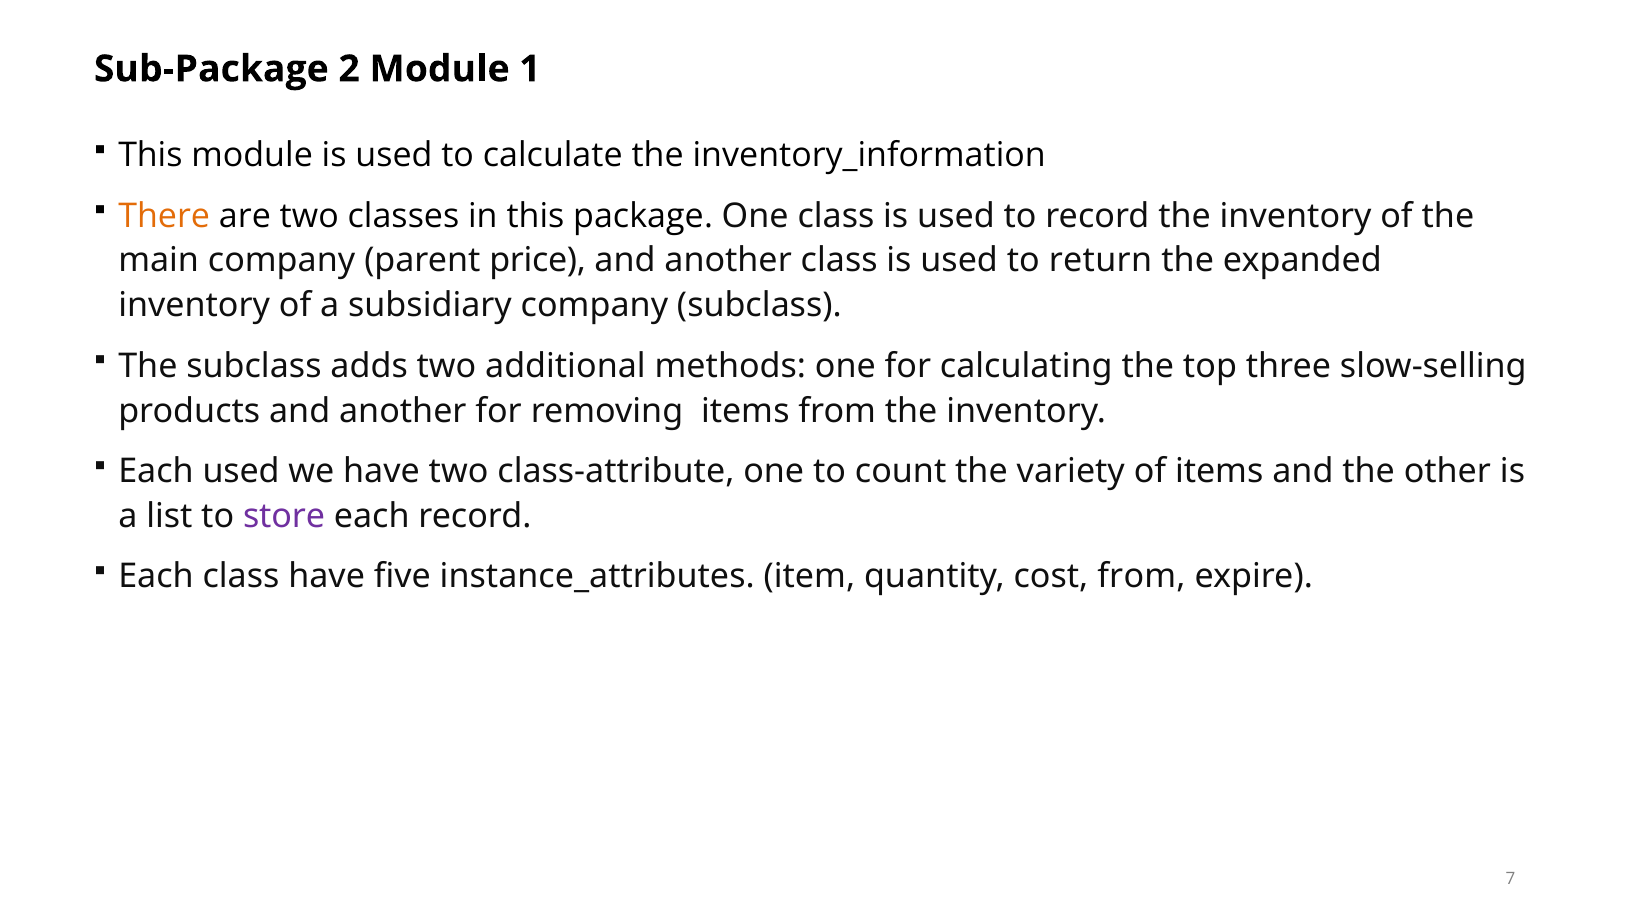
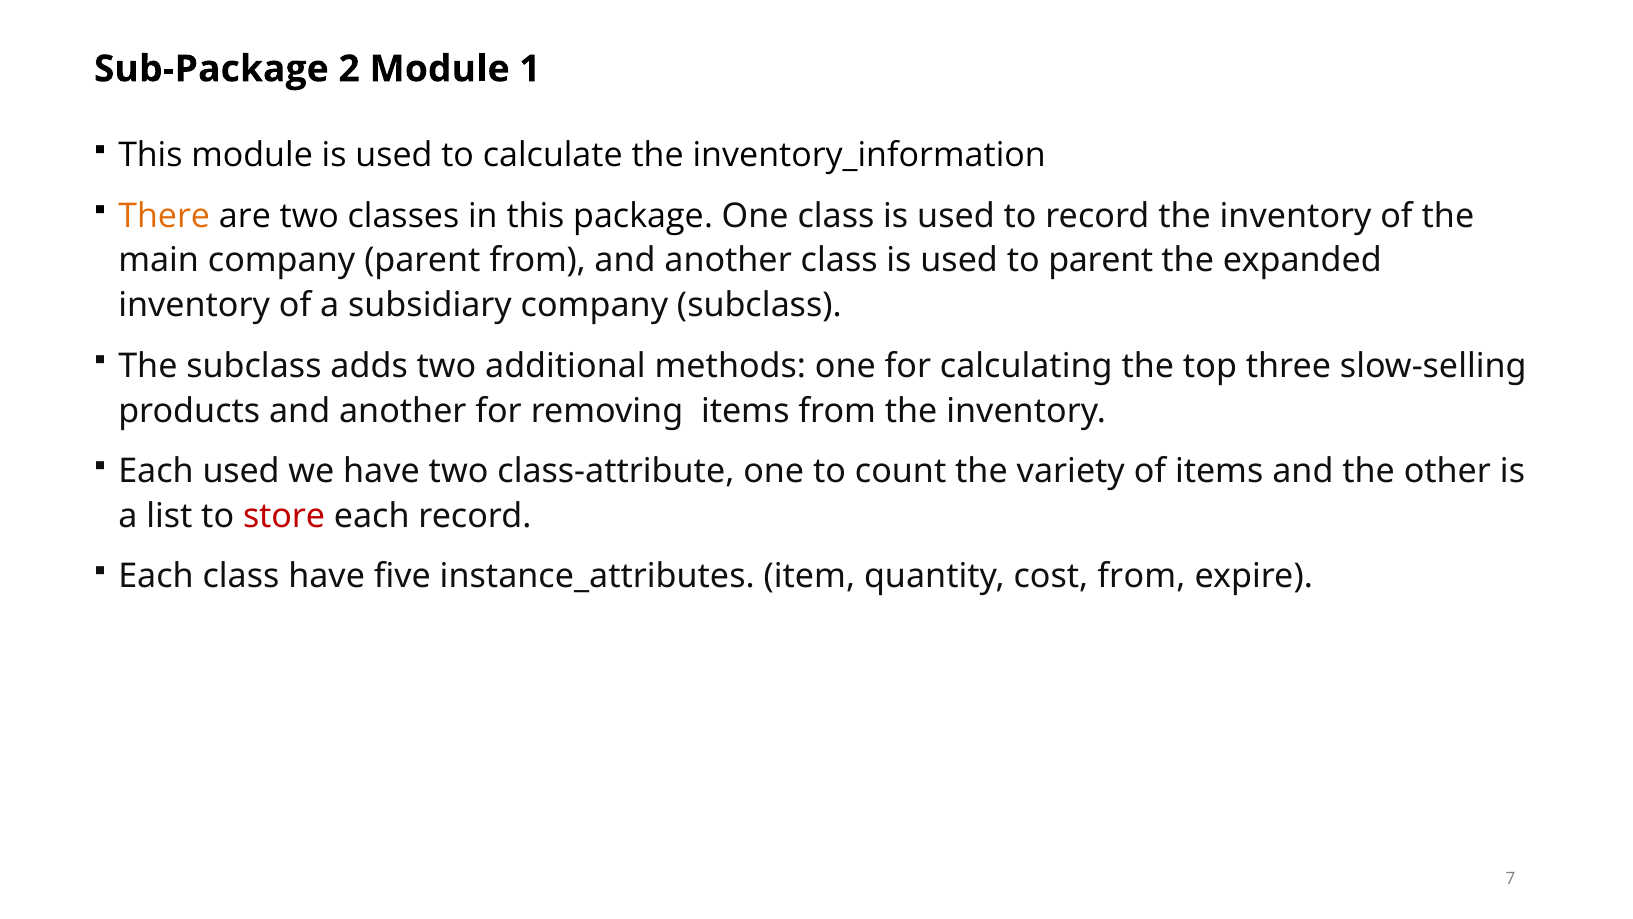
parent price: price -> from (538, 261)
to return: return -> parent (1101, 261)
store colour: purple -> red (284, 516)
